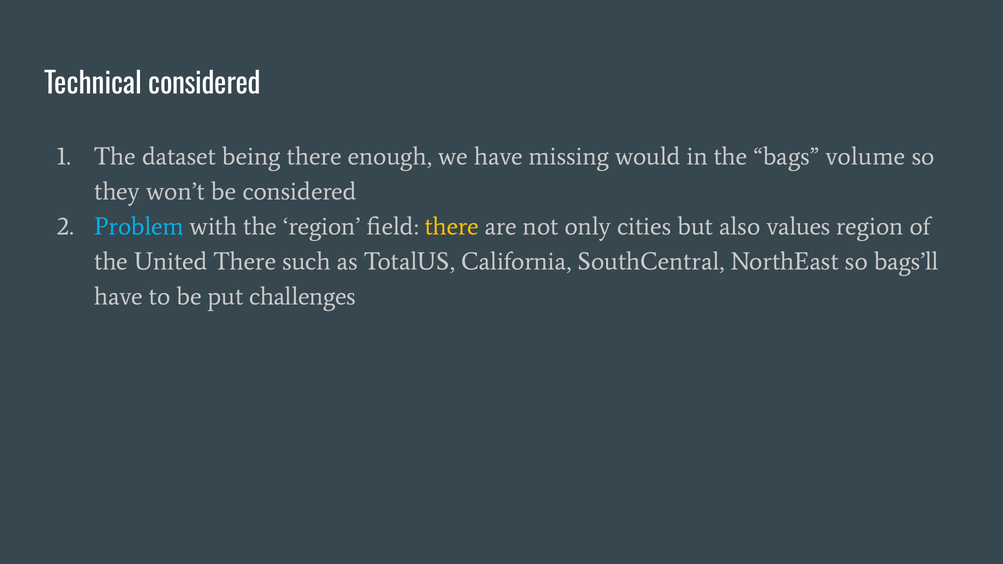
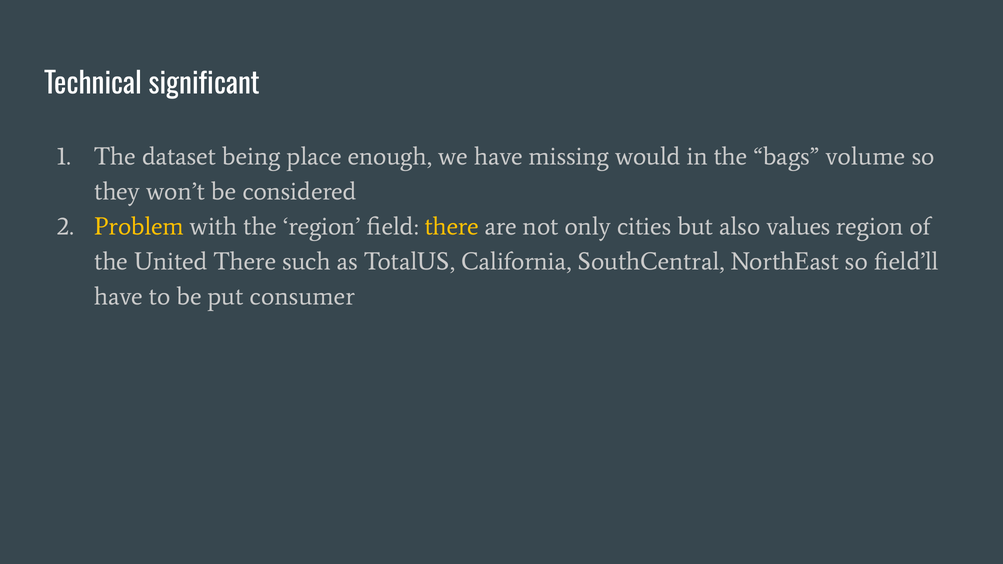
Technical considered: considered -> significant (204, 84)
being there: there -> place (314, 157)
Problem colour: light blue -> yellow (139, 226)
bags’ll: bags’ll -> field’ll (906, 261)
challenges: challenges -> consumer (302, 296)
